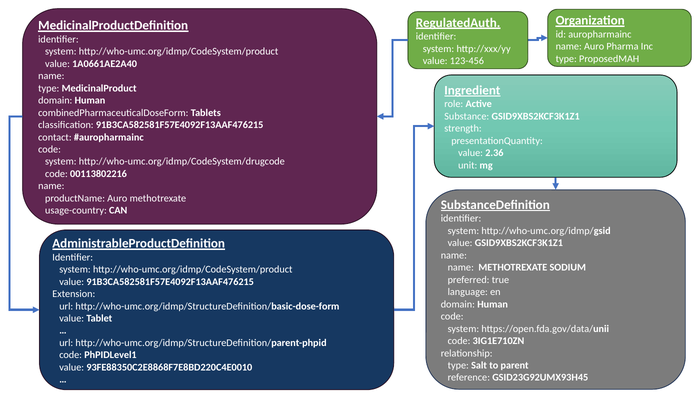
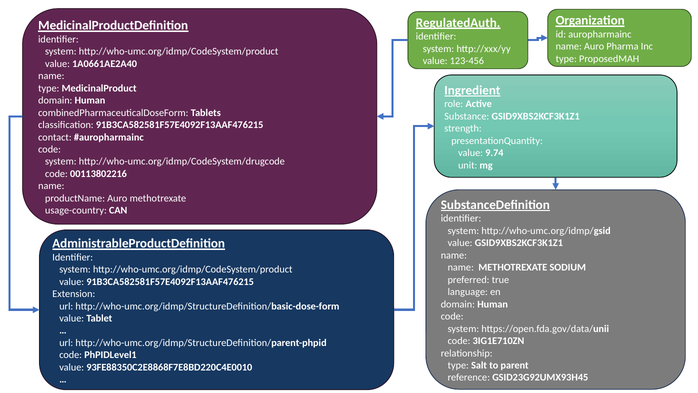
2.36: 2.36 -> 9.74 (494, 153)
